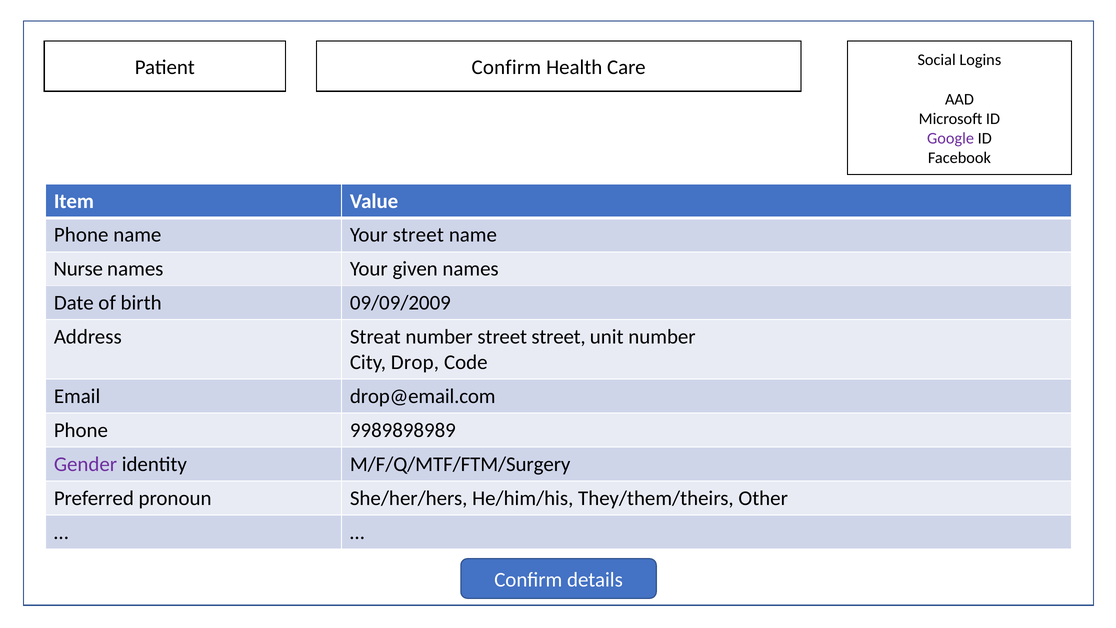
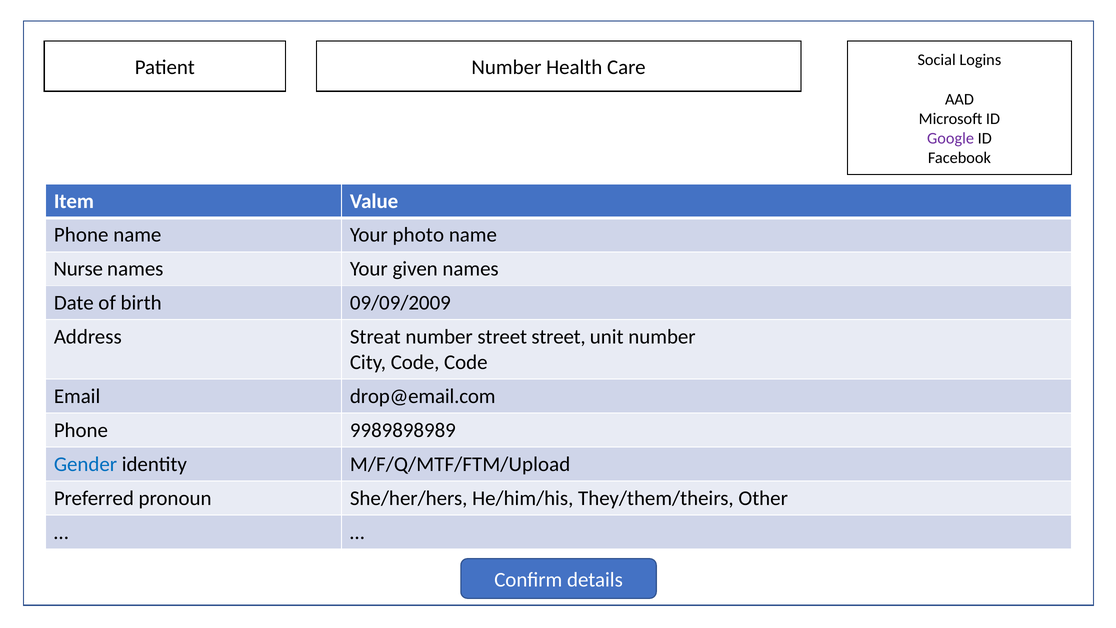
Confirm: Confirm -> Number (506, 68)
Your street: street -> photo (418, 235)
City Drop: Drop -> Code (415, 362)
Gender colour: purple -> blue (85, 464)
M/F/Q/MTF/FTM/Surgery: M/F/Q/MTF/FTM/Surgery -> M/F/Q/MTF/FTM/Upload (460, 464)
